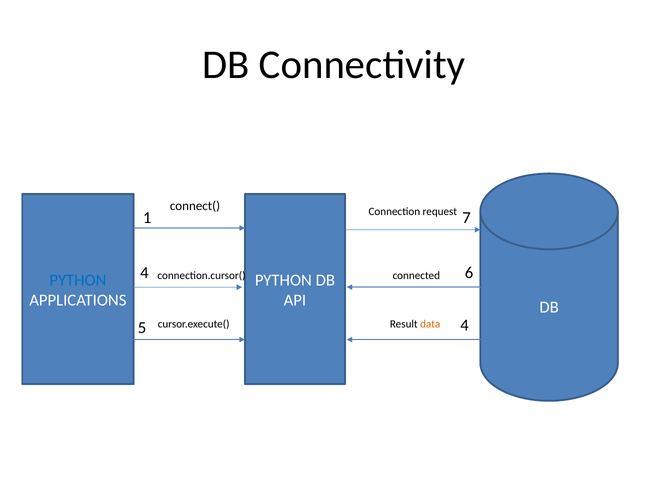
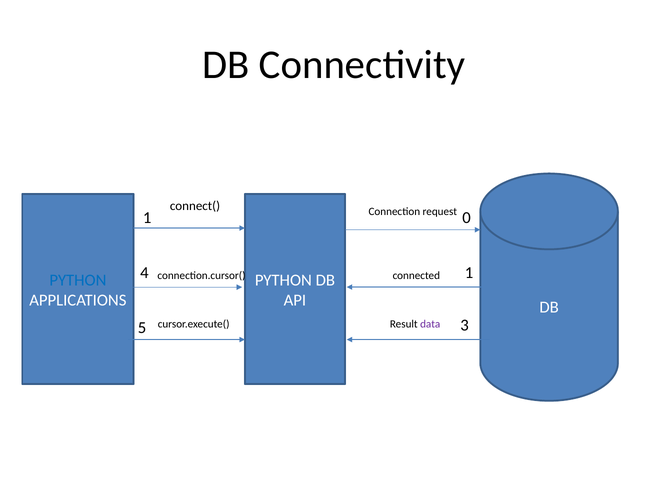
7: 7 -> 0 (467, 218)
4 6: 6 -> 1 (469, 273)
data colour: orange -> purple (430, 324)
5 4: 4 -> 3 (465, 325)
